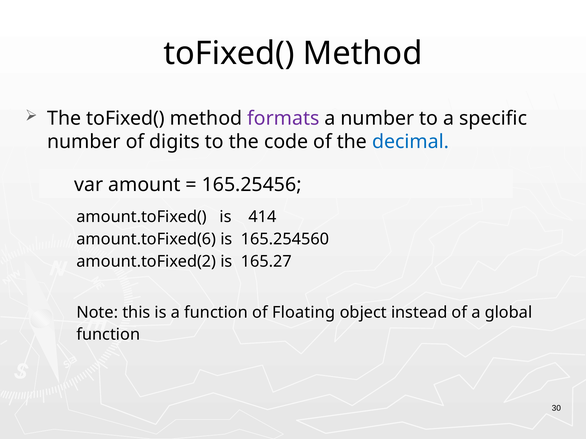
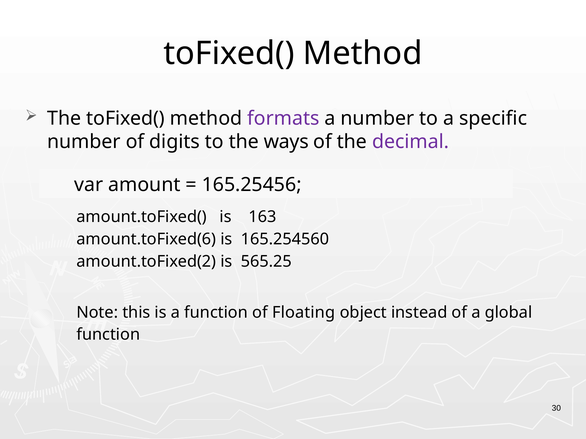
code: code -> ways (286, 142)
decimal colour: blue -> purple (411, 142)
414: 414 -> 163 (263, 217)
165.27: 165.27 -> 565.25 (266, 262)
